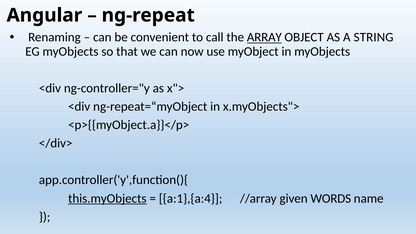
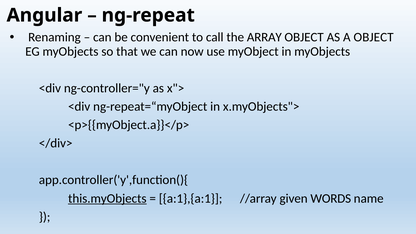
ARRAY underline: present -> none (264, 37)
A STRING: STRING -> OBJECT (374, 37)
a:1},{a:4: a:1},{a:4 -> a:1},{a:1 (191, 198)
